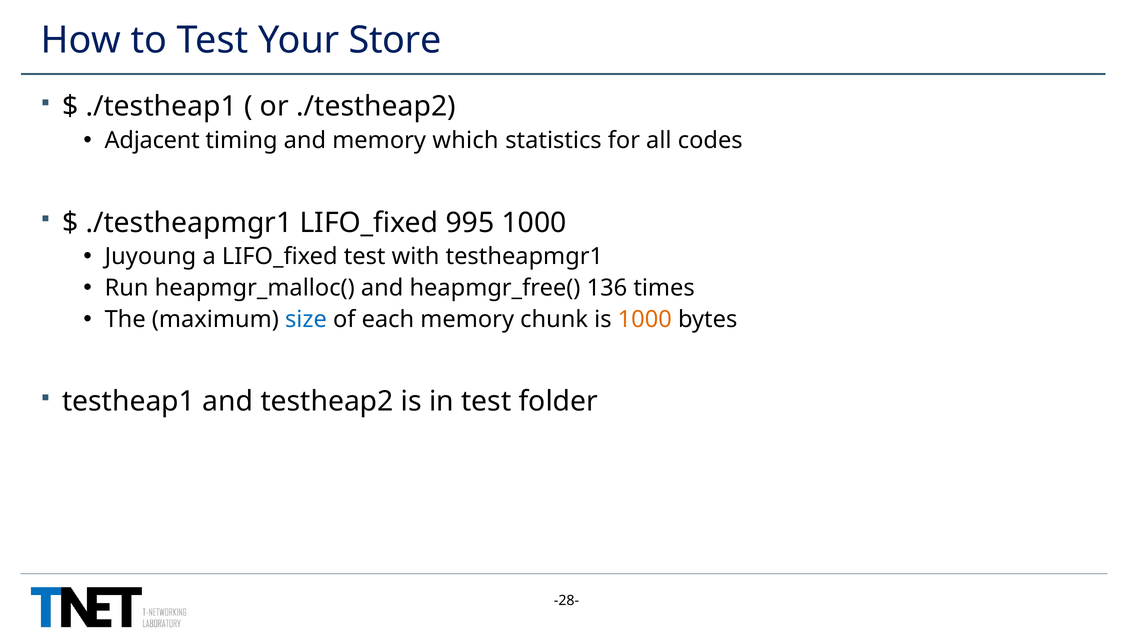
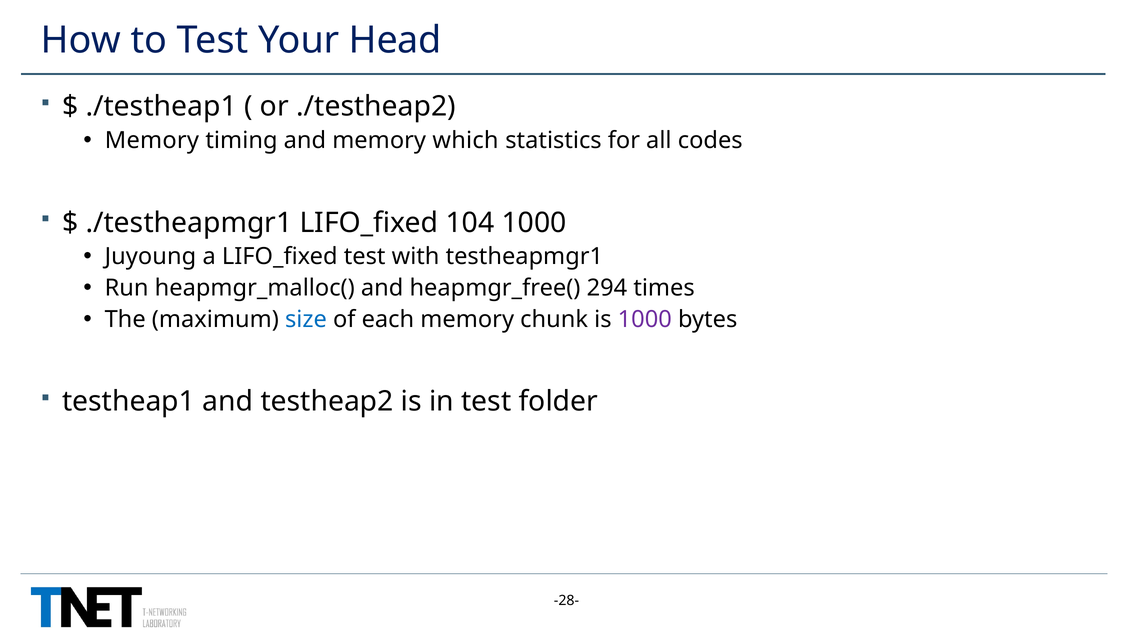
Store: Store -> Head (395, 40)
Adjacent: Adjacent -> Memory (152, 141)
995: 995 -> 104 (470, 223)
136: 136 -> 294 (607, 288)
1000 colour: orange -> purple (645, 320)
